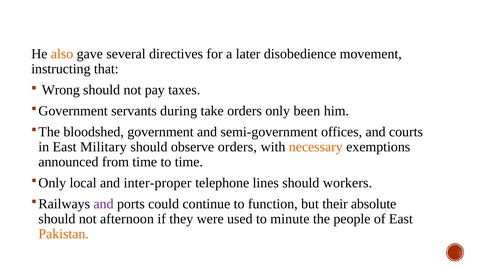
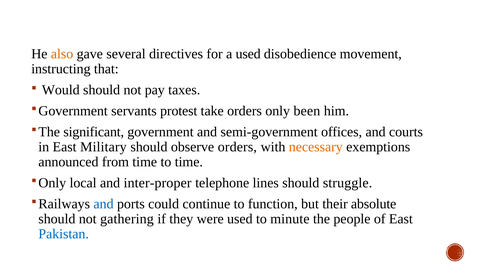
a later: later -> used (248, 54)
Wrong: Wrong -> Would (61, 90)
during: during -> protest (179, 111)
bloodshed: bloodshed -> significant (94, 132)
workers: workers -> struggle (348, 183)
and colour: purple -> blue (104, 204)
afternoon: afternoon -> gathering (127, 219)
Pakistan colour: orange -> blue (64, 234)
